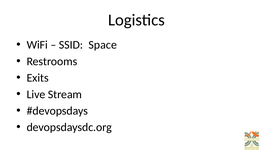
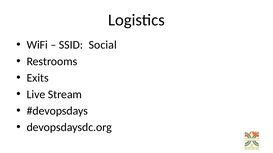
Space: Space -> Social (103, 45)
